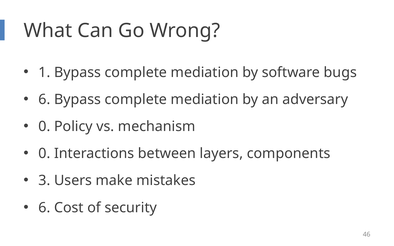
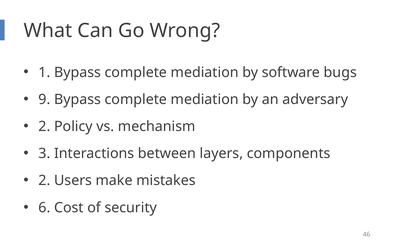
6: 6 -> 9 (44, 99)
0: 0 -> 2 (44, 127)
0: 0 -> 3 (44, 154)
3: 3 -> 2 (44, 181)
